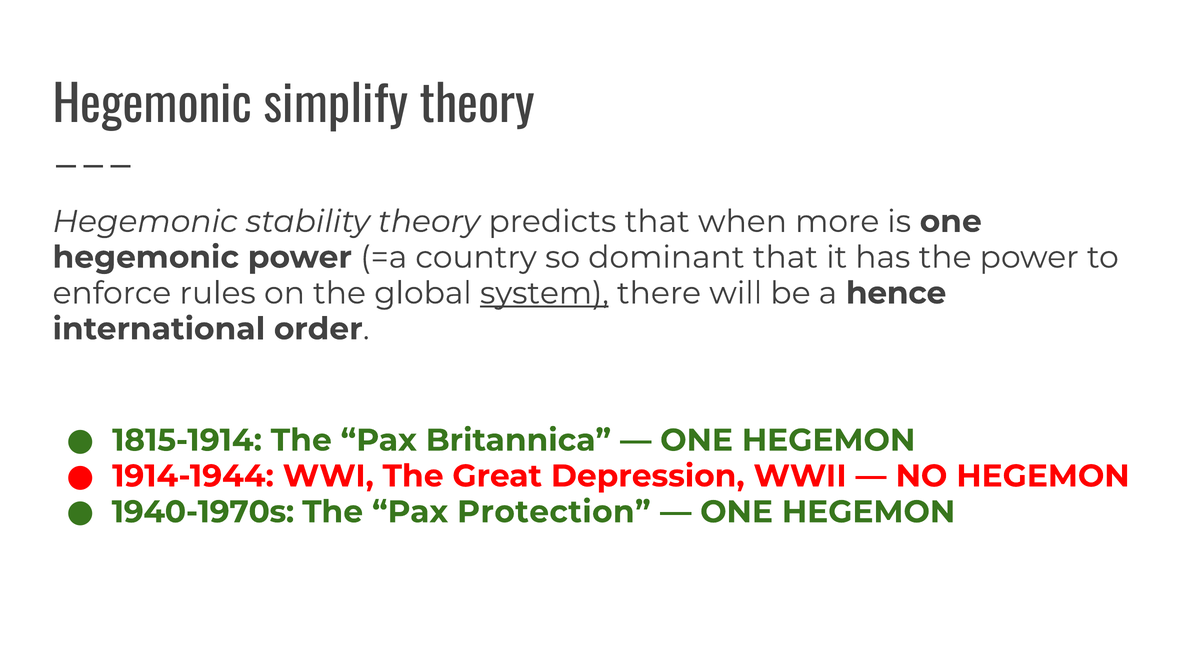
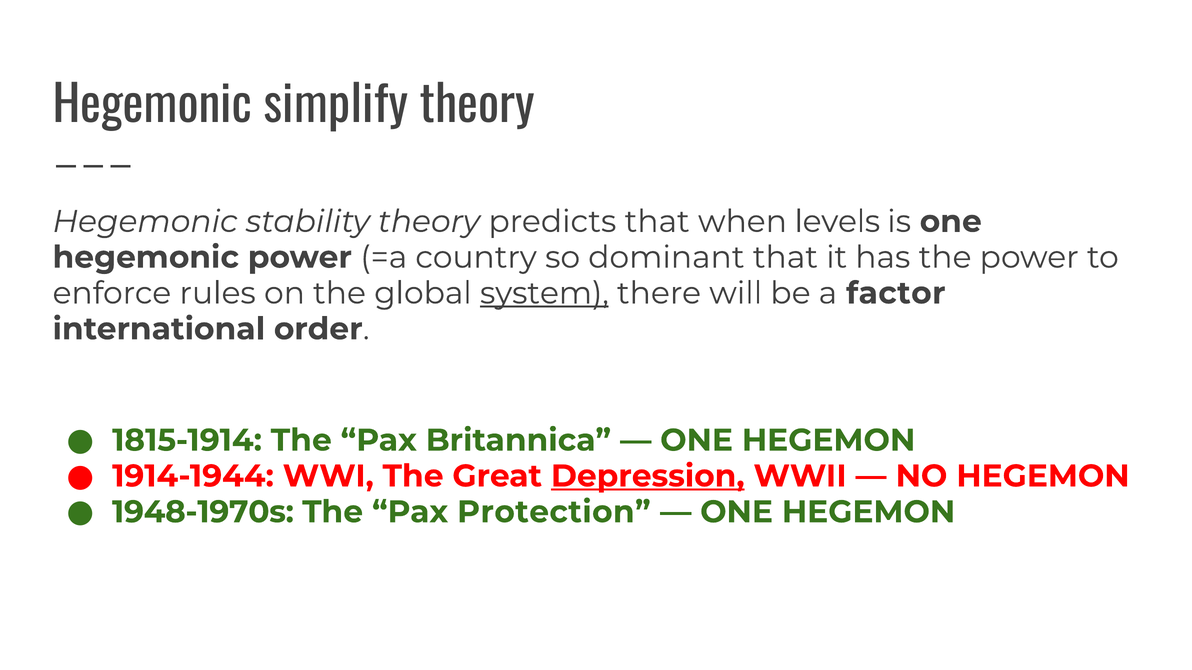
more: more -> levels (837, 222)
hence: hence -> factor (896, 293)
Depression underline: none -> present (648, 476)
1940-1970s: 1940-1970s -> 1948-1970s (203, 512)
